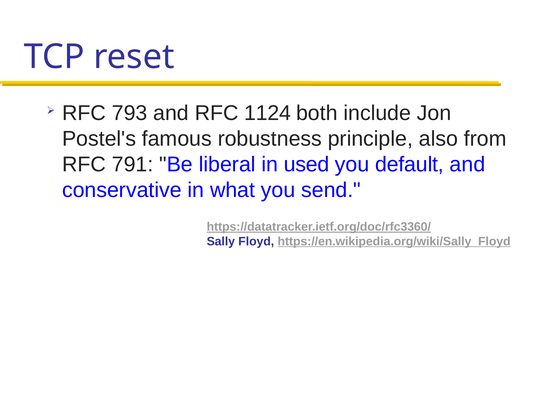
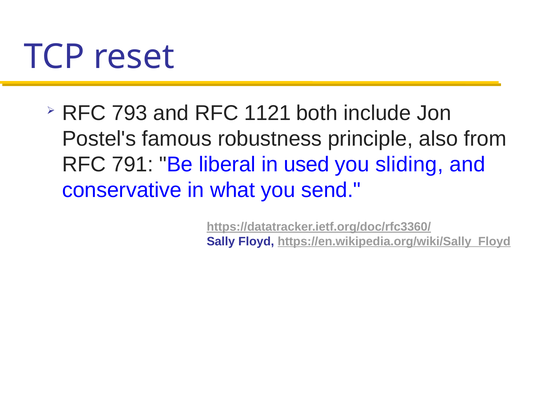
1124: 1124 -> 1121 (267, 113)
default: default -> sliding (409, 164)
